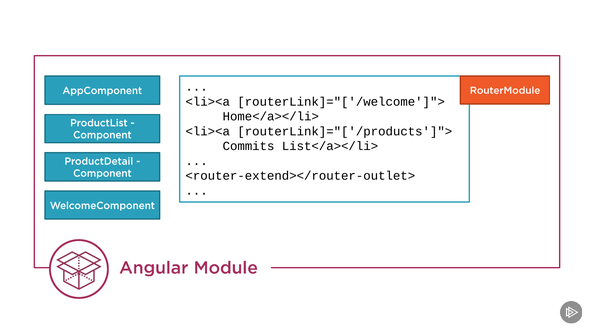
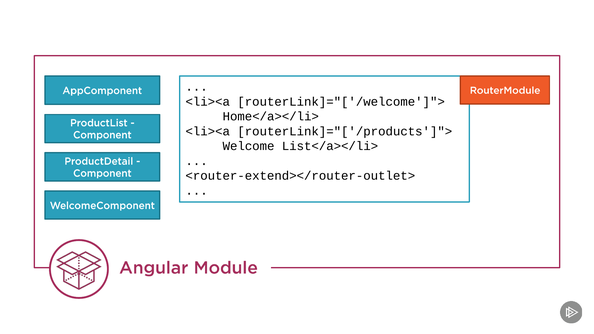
Commits: Commits -> Welcome (249, 146)
